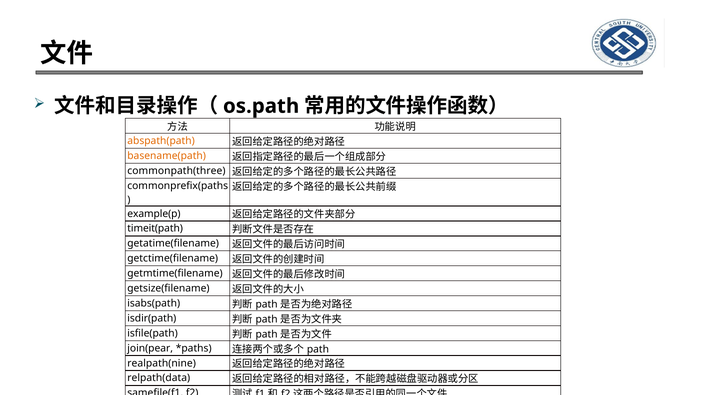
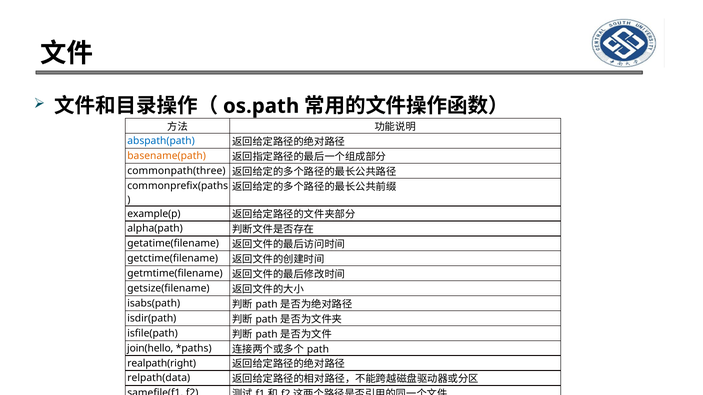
abspath(path colour: orange -> blue (161, 141)
timeit(path: timeit(path -> alpha(path (155, 229)
join(pear: join(pear -> join(hello (150, 349)
realpath(nine: realpath(nine -> realpath(right (162, 364)
